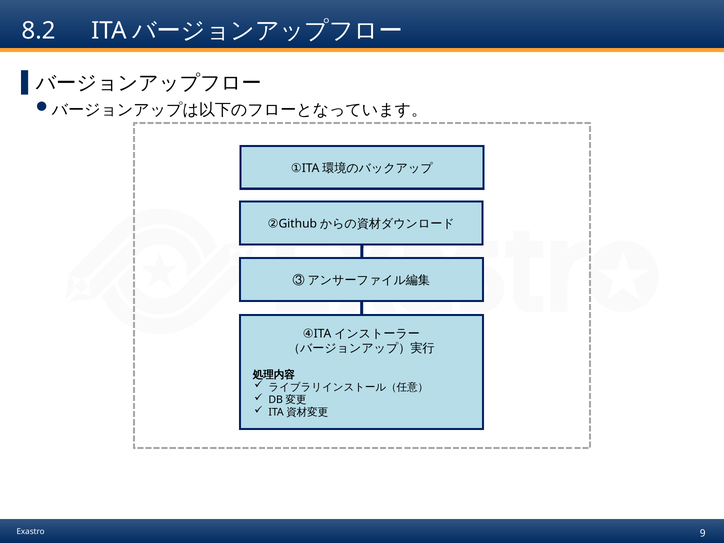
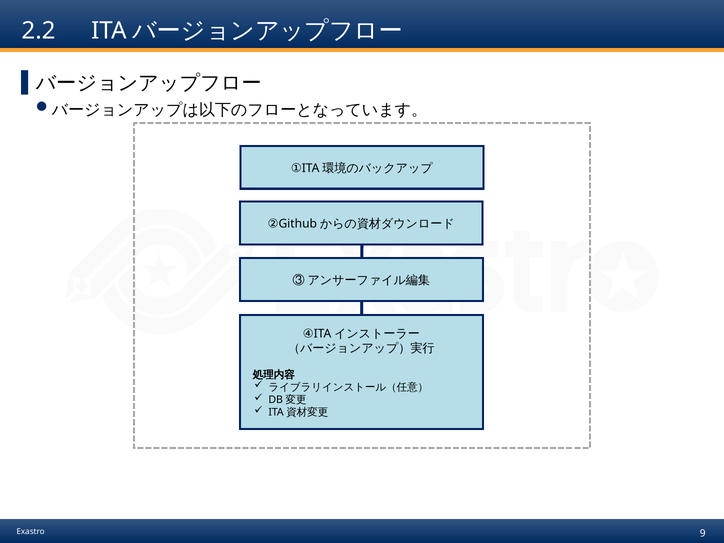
8.2: 8.2 -> 2.2 (38, 31)
